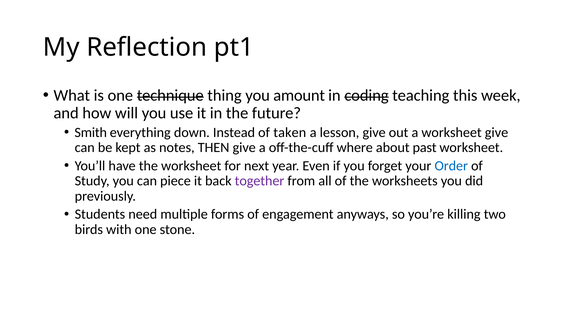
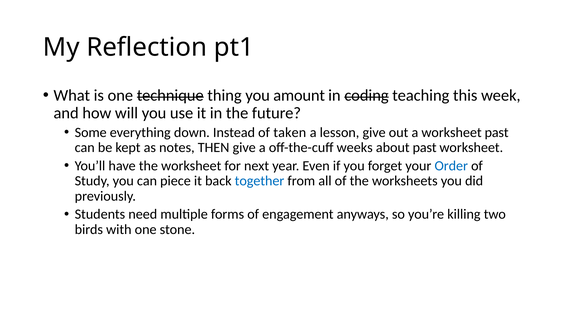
Smith: Smith -> Some (91, 133)
worksheet give: give -> past (497, 133)
where: where -> weeks (355, 148)
together colour: purple -> blue (260, 181)
